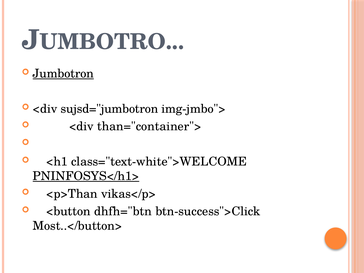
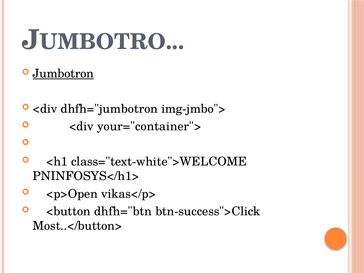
sujsd="jumbotron: sujsd="jumbotron -> dhfh="jumbotron (109, 109)
than="container">: than="container"> -> your="container"> (149, 126)
PNINFOSYS</h1> underline: present -> none (86, 176)
<p>Than: <p>Than -> <p>Open (72, 194)
